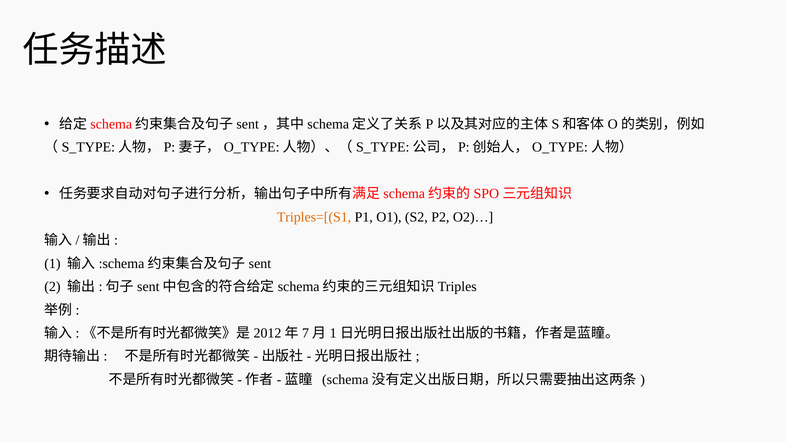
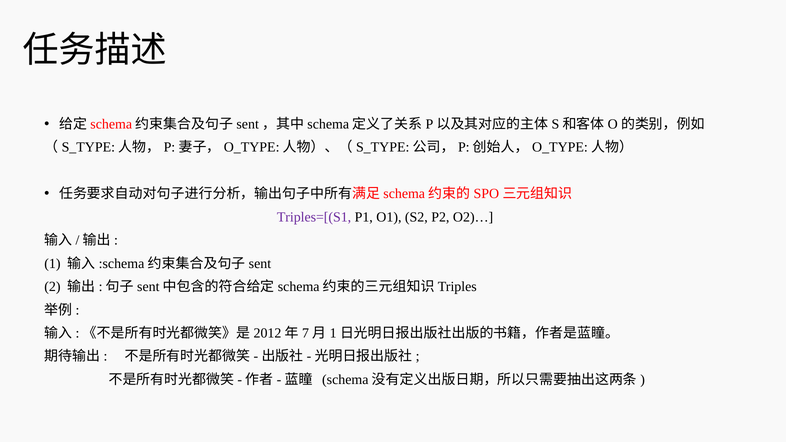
Triples=[(S1 colour: orange -> purple (314, 217)
